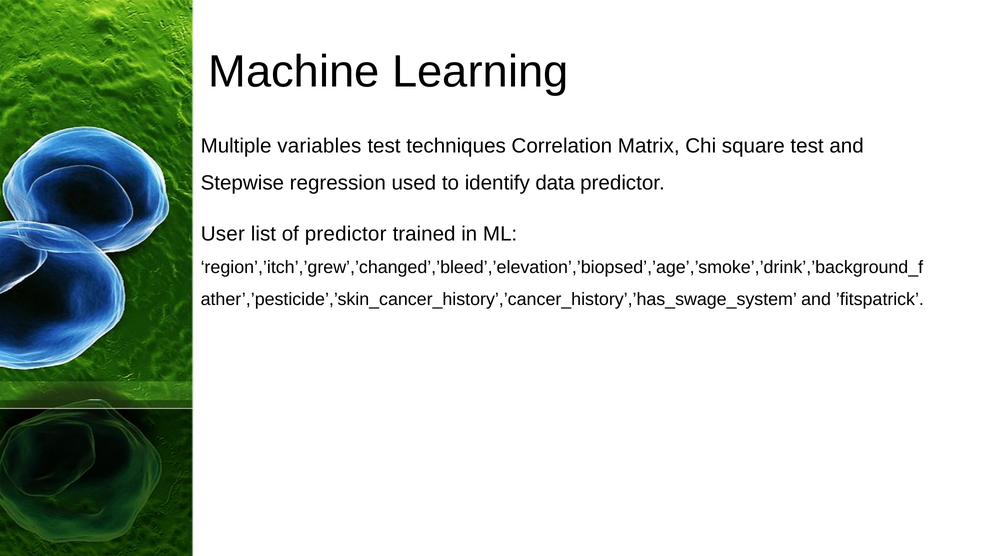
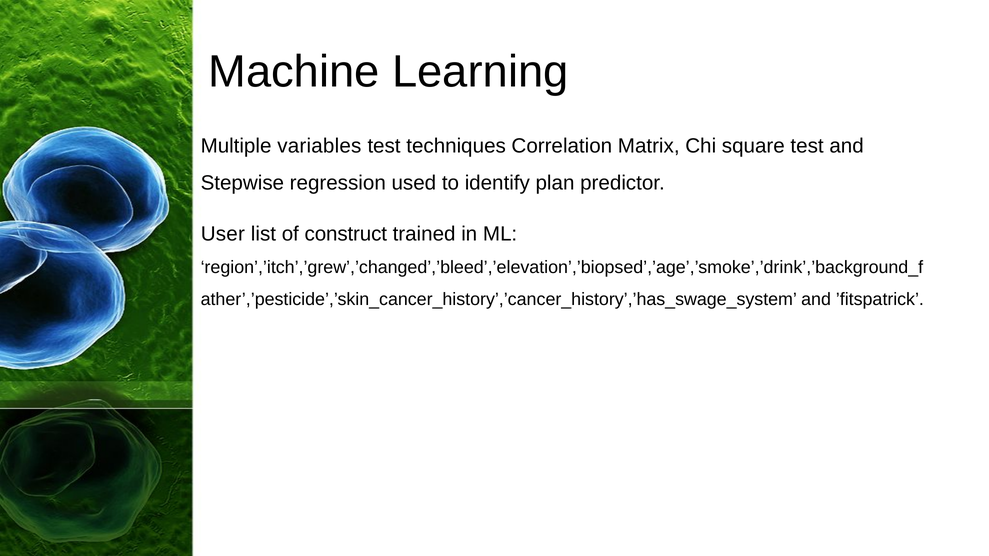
data: data -> plan (555, 183)
of predictor: predictor -> construct (346, 234)
